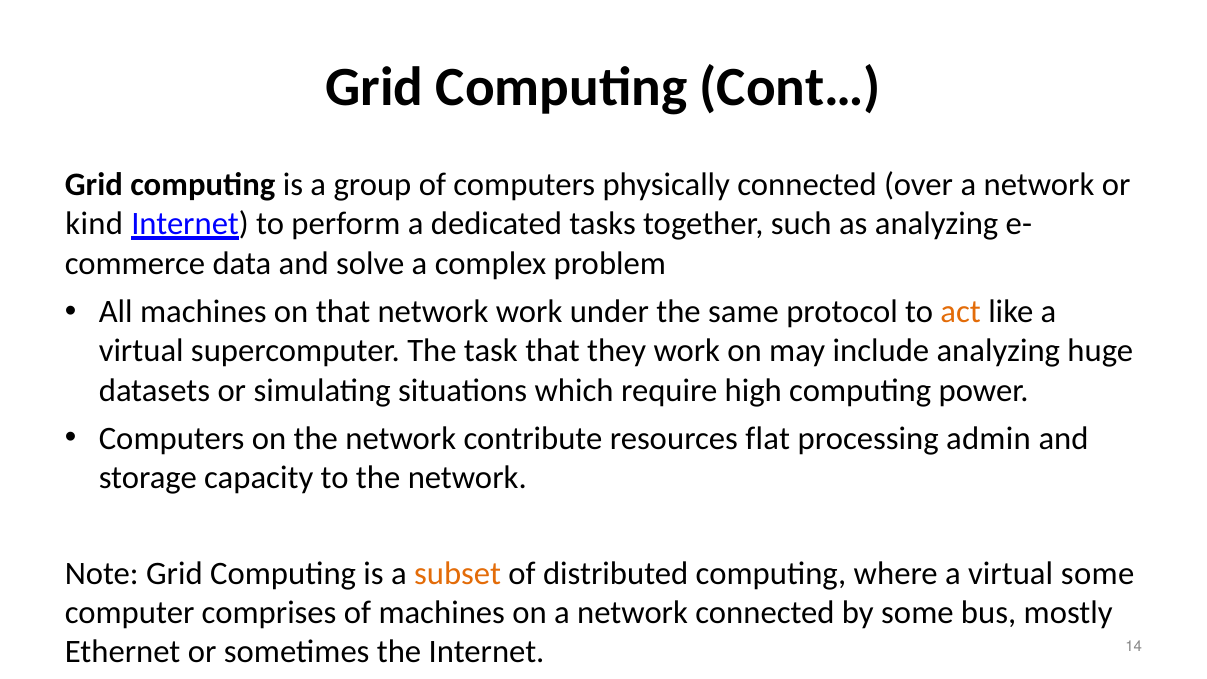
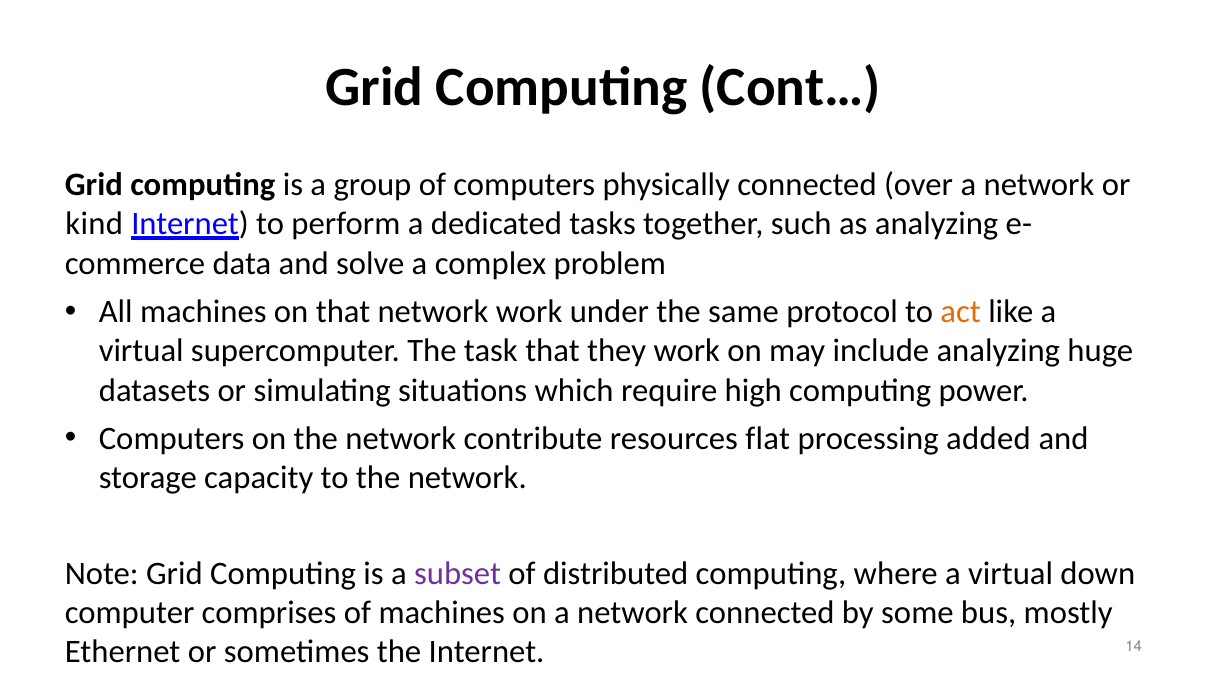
admin: admin -> added (988, 438)
subset colour: orange -> purple (458, 574)
virtual some: some -> down (1098, 574)
